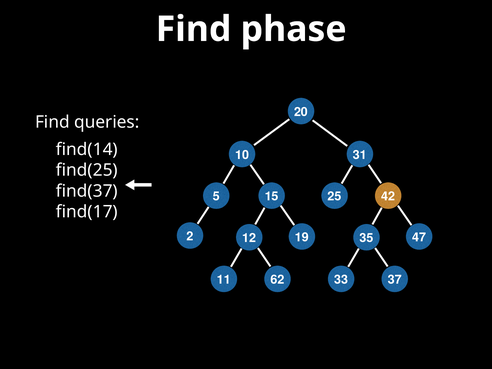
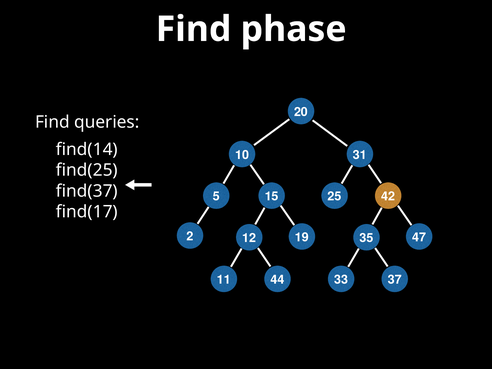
62: 62 -> 44 (277, 280)
